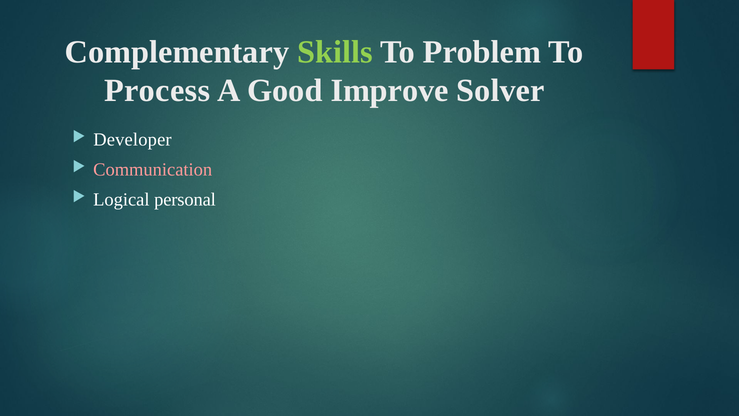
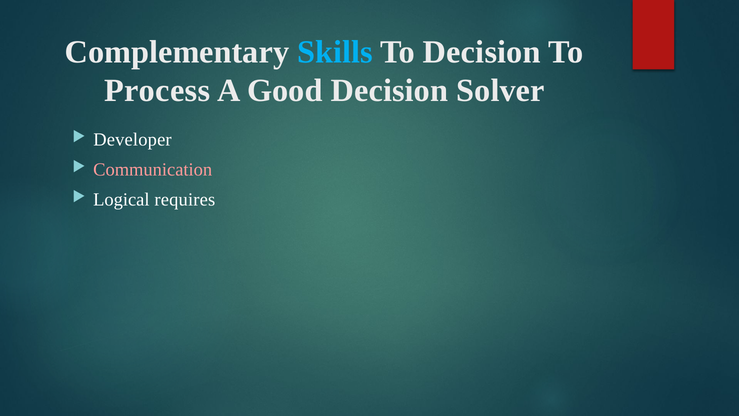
Skills colour: light green -> light blue (335, 52)
To Problem: Problem -> Decision (482, 52)
Good Improve: Improve -> Decision (389, 91)
personal: personal -> requires (185, 199)
